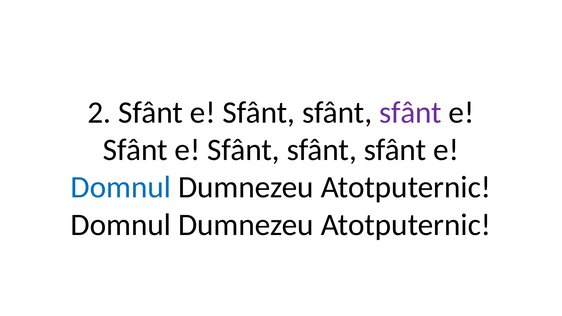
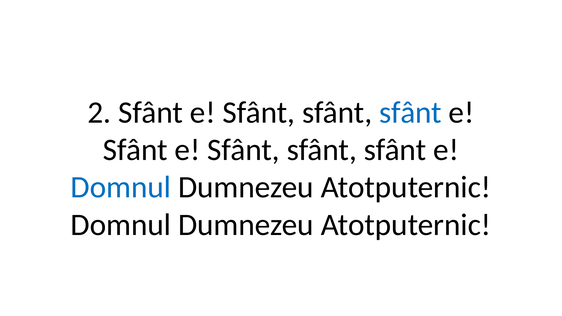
sfânt colour: purple -> blue (410, 112)
